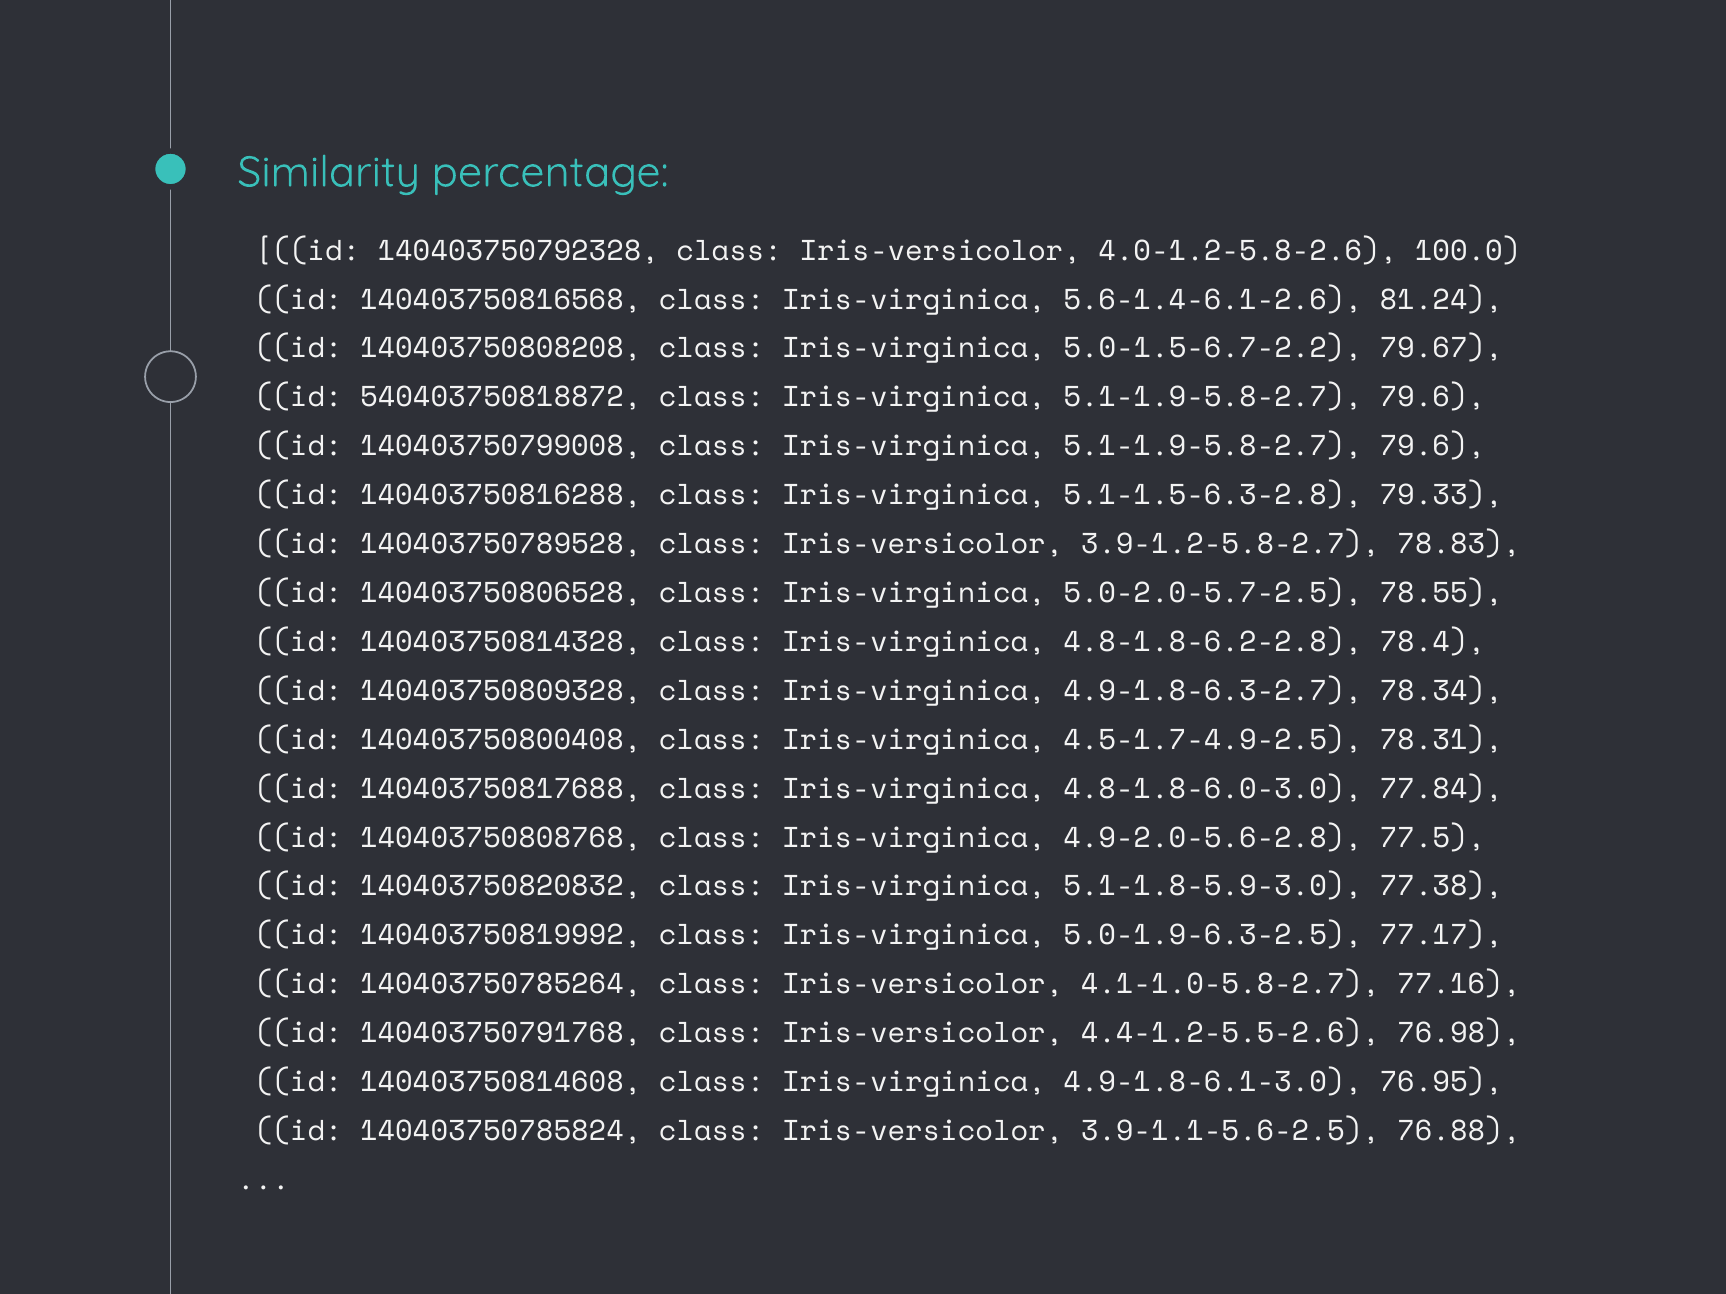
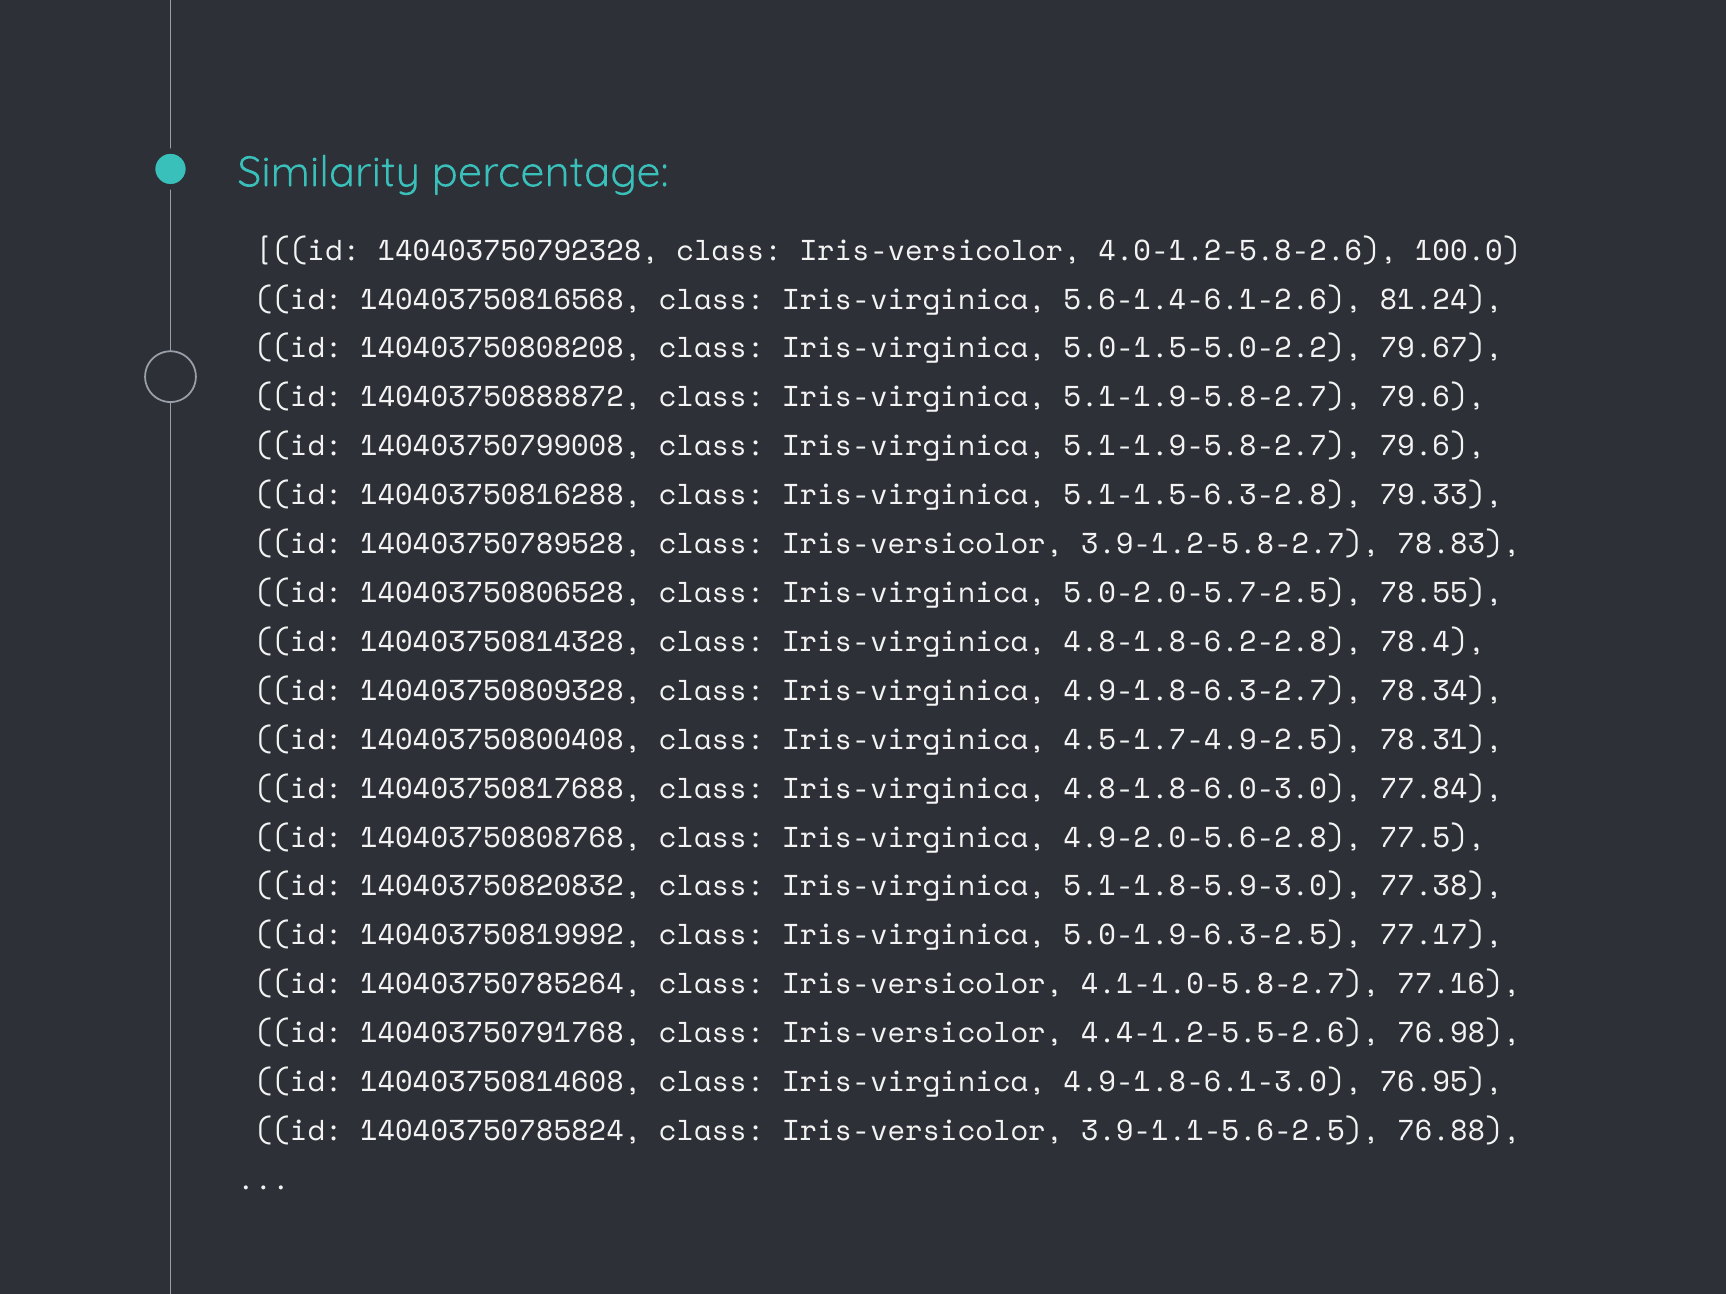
5.0-1.5-6.7-2.2: 5.0-1.5-6.7-2.2 -> 5.0-1.5-5.0-2.2 (1213, 349)
540403750818872: 540403750818872 -> 140403750888872 (501, 398)
